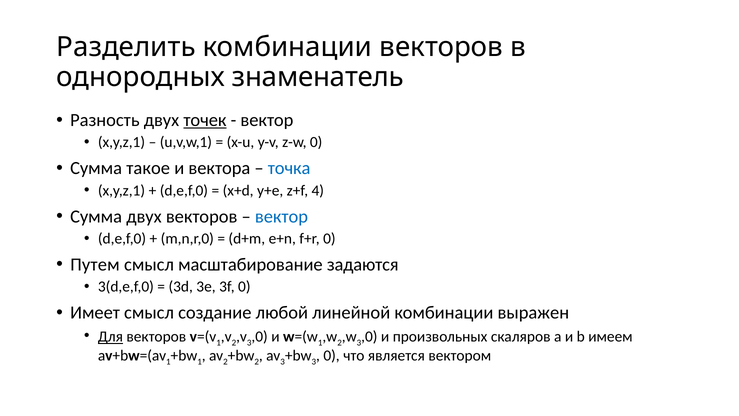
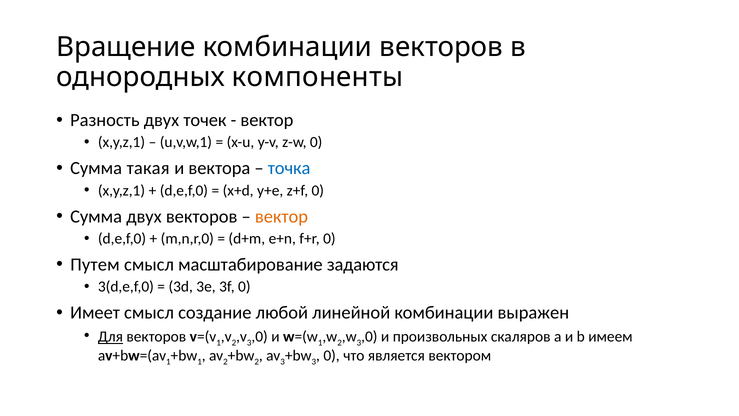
Разделить: Разделить -> Вращение (126, 47)
знаменатель: знаменатель -> компоненты (318, 77)
точек underline: present -> none (205, 120)
такое: такое -> такая (148, 168)
z+f 4: 4 -> 0 (318, 190)
вектор colour: blue -> orange (281, 216)
